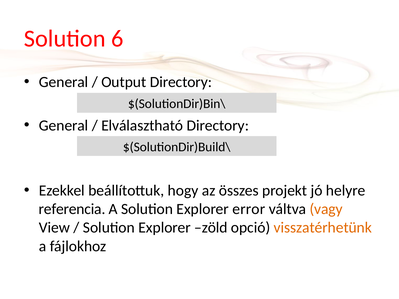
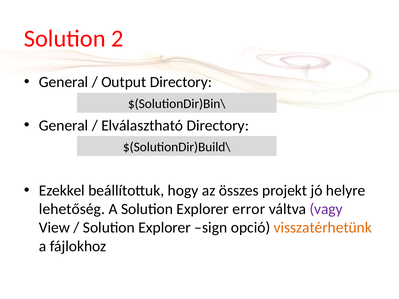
6: 6 -> 2 (117, 39)
referencia: referencia -> lehetőség (72, 209)
vagy colour: orange -> purple (326, 209)
zöld: zöld -> sign (211, 228)
